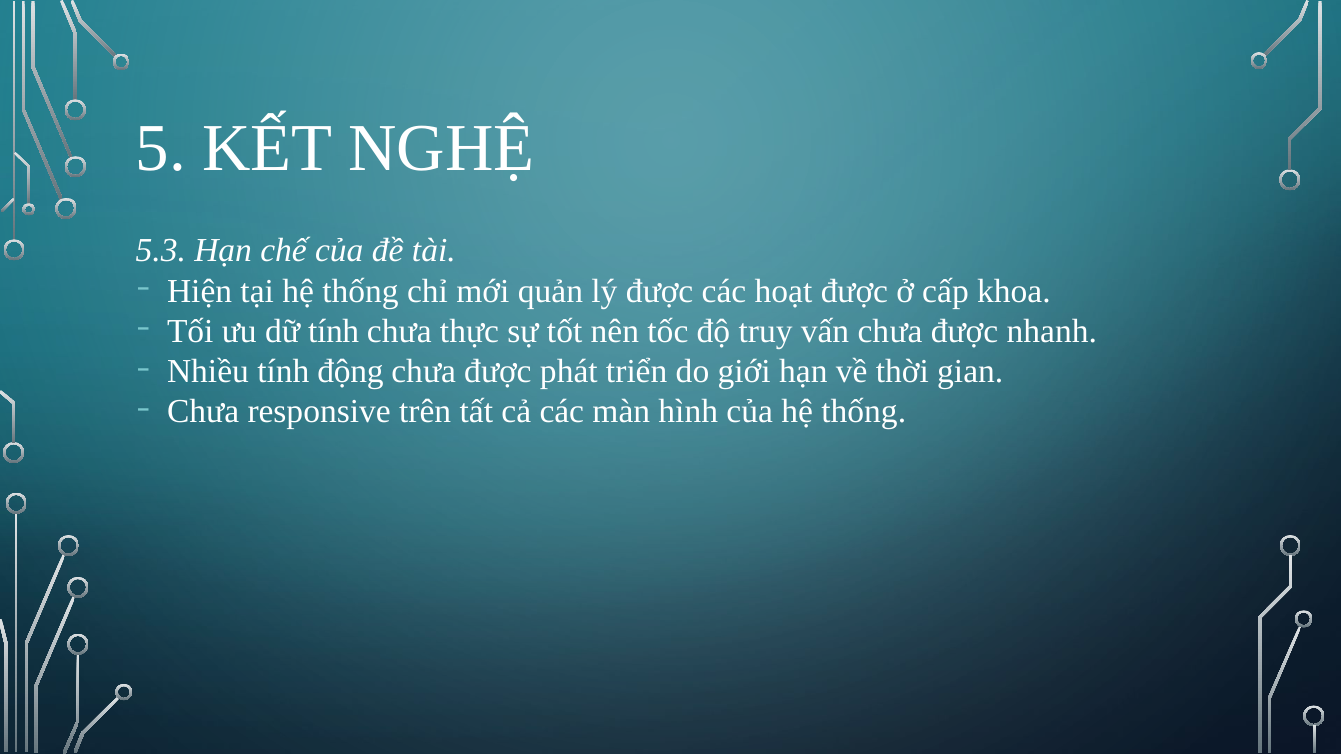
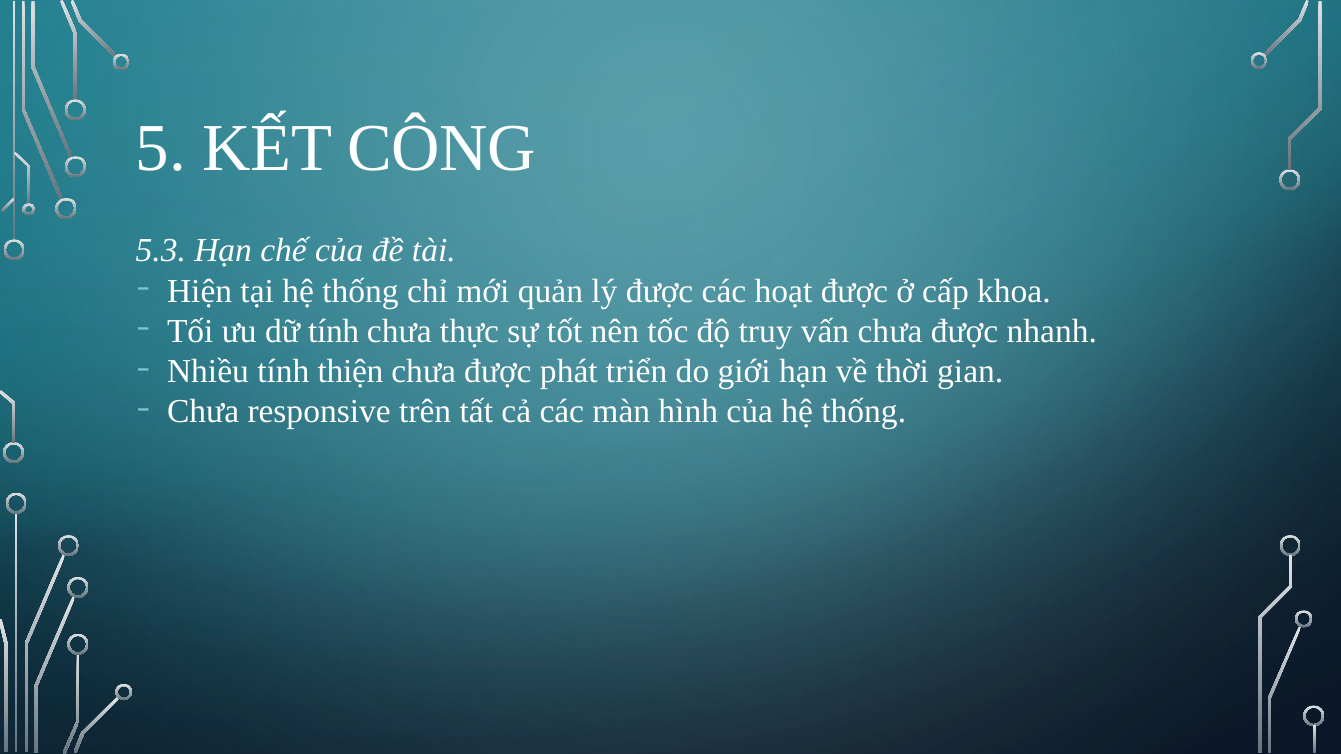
NGHỆ: NGHỆ -> CÔNG (442, 149)
động: động -> thiện (351, 372)
